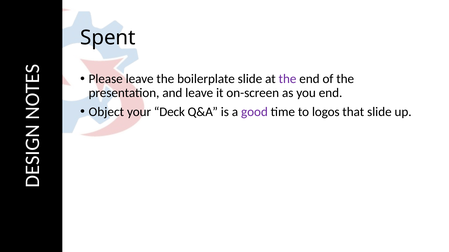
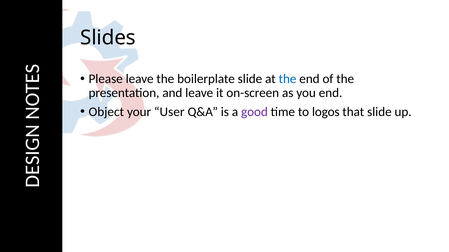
Spent: Spent -> Slides (108, 38)
the colour: purple -> blue (288, 79)
Deck: Deck -> User (169, 112)
